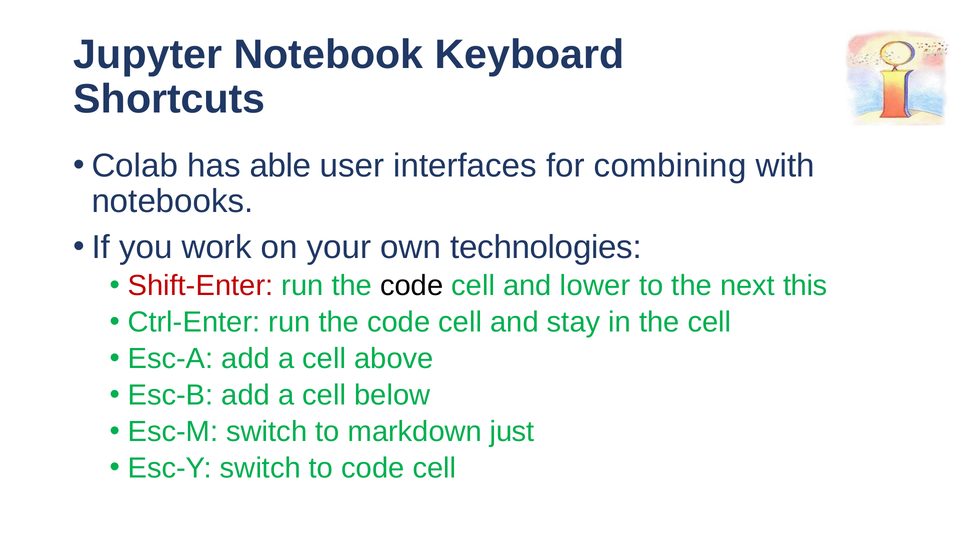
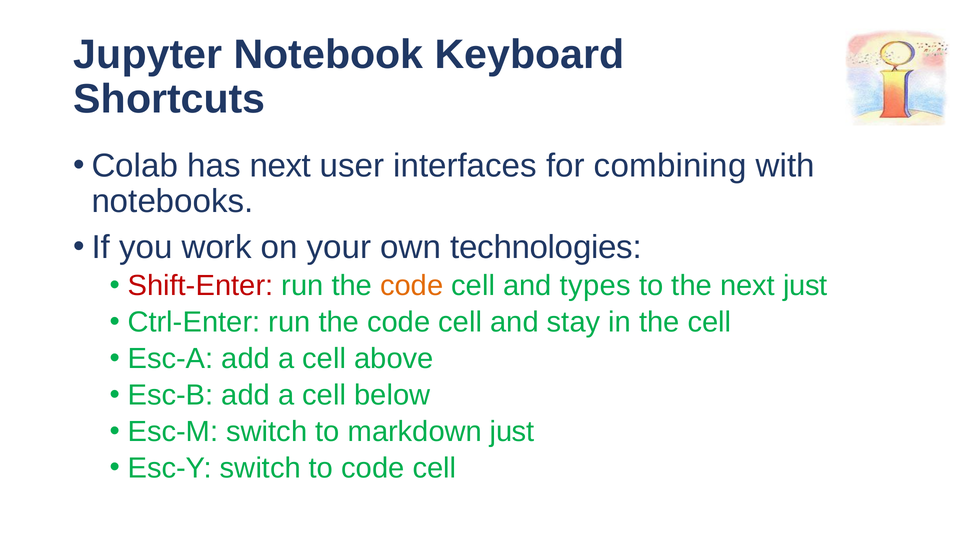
has able: able -> next (280, 166)
code colour: black -> orange (412, 286)
lower: lower -> types (595, 286)
next this: this -> just (805, 286)
